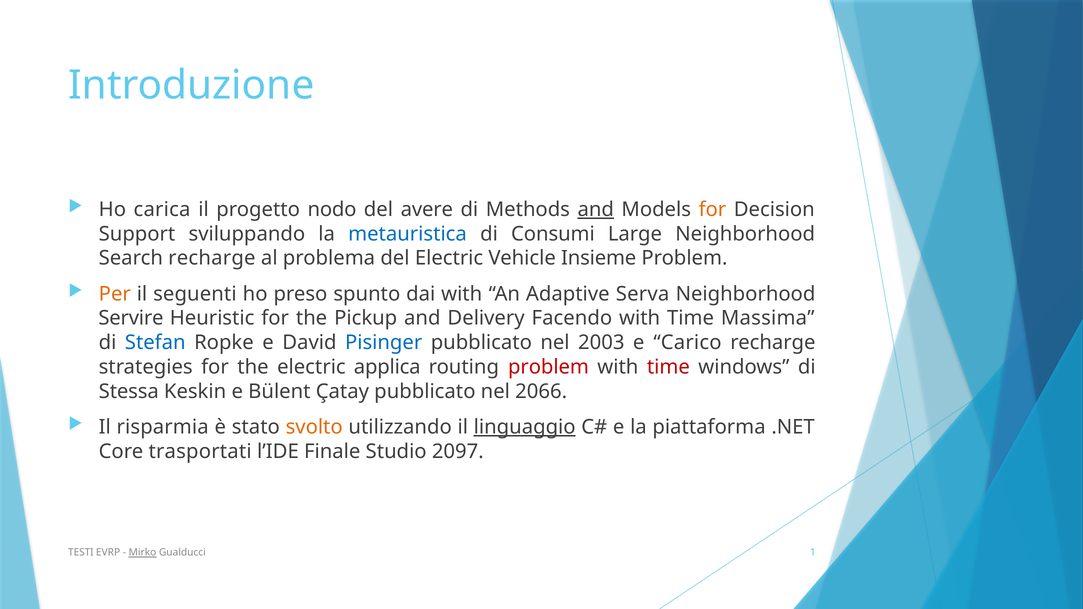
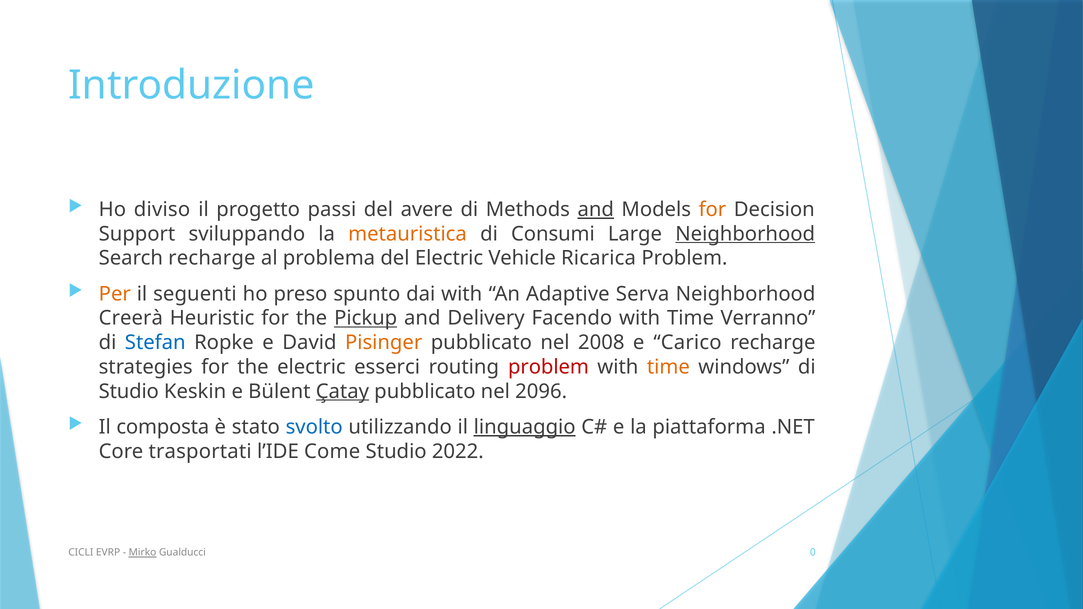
carica: carica -> diviso (162, 210)
nodo: nodo -> passi (332, 210)
metauristica colour: blue -> orange (408, 234)
Neighborhood underline: none -> present (745, 234)
Insieme: Insieme -> Ricarica (599, 258)
Servire: Servire -> Creerà (131, 318)
Pickup underline: none -> present (366, 318)
Massima: Massima -> Verranno (768, 318)
Pisinger colour: blue -> orange (384, 343)
2003: 2003 -> 2008 (601, 343)
applica: applica -> esserci (387, 367)
time colour: red -> orange (668, 367)
Stessa: Stessa -> Studio (129, 391)
Çatay underline: none -> present (342, 391)
2066: 2066 -> 2096 (541, 391)
risparmia: risparmia -> composta (163, 427)
svolto colour: orange -> blue (314, 427)
Finale: Finale -> Come (332, 451)
2097: 2097 -> 2022 (458, 451)
TESTI: TESTI -> CICLI (81, 553)
1: 1 -> 0 (813, 553)
